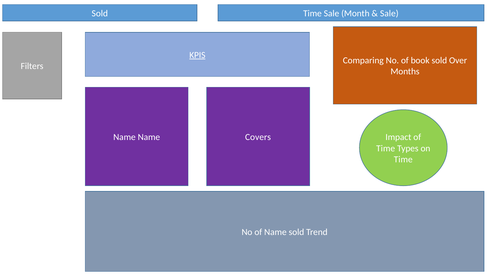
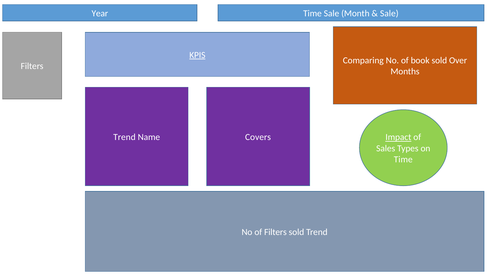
Sold: Sold -> Year (100, 13)
Name: Name -> Trend (124, 137)
Impact underline: none -> present (398, 137)
Time: Time -> Sales (386, 148)
of Name: Name -> Filters (275, 232)
